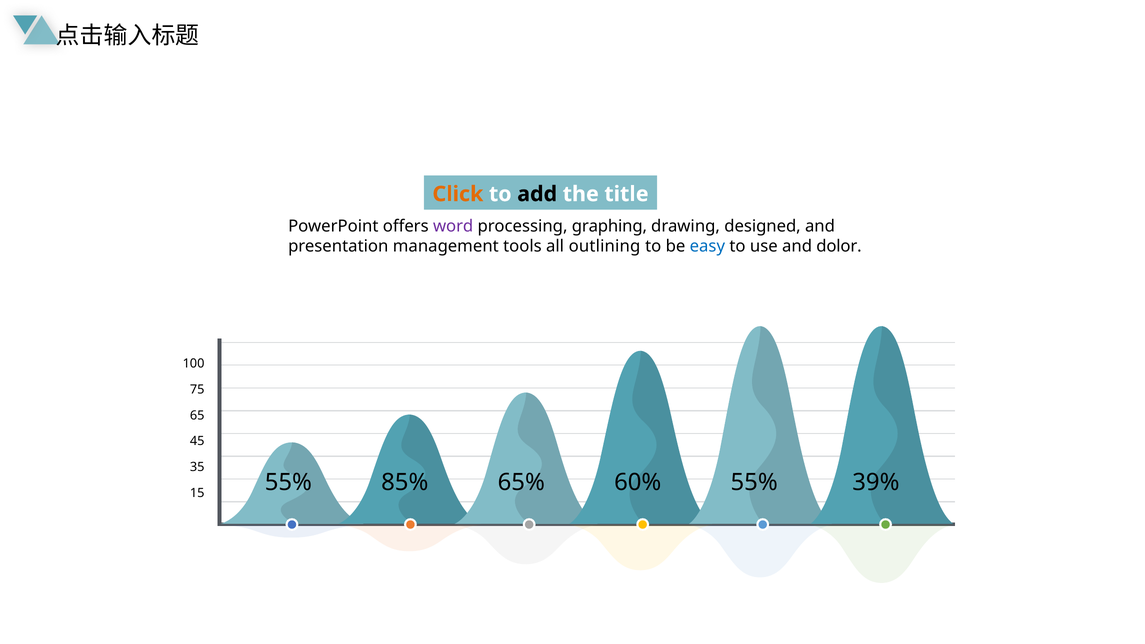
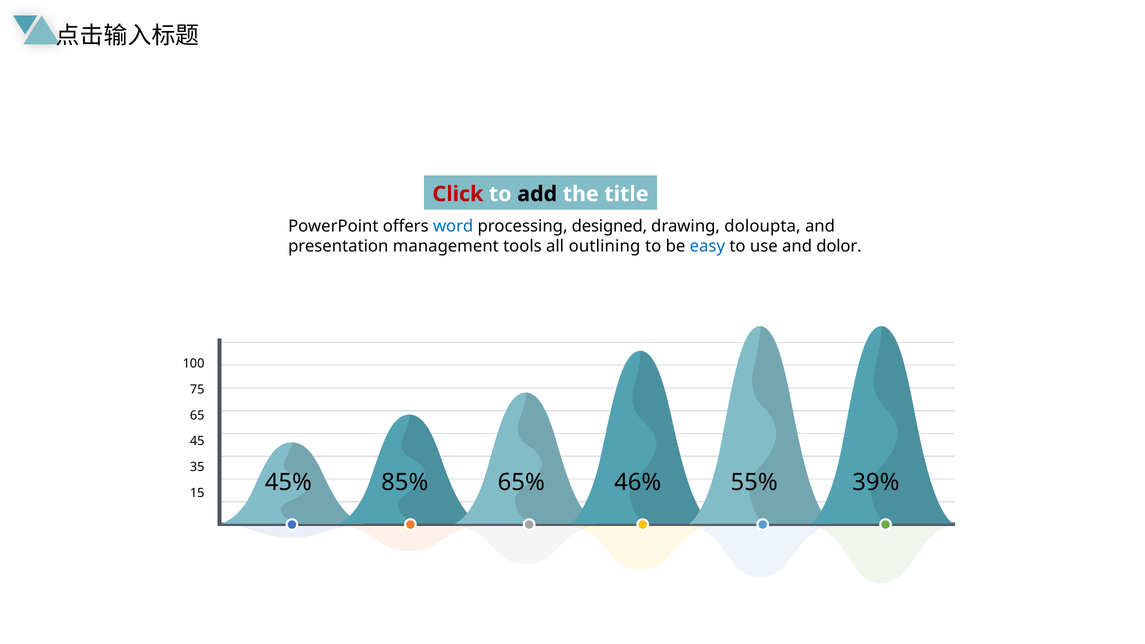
Click colour: orange -> red (458, 194)
word colour: purple -> blue (453, 226)
graphing: graphing -> designed (609, 226)
designed: designed -> doloupta (762, 226)
15 55%: 55% -> 45% (288, 482)
60%: 60% -> 46% (638, 482)
